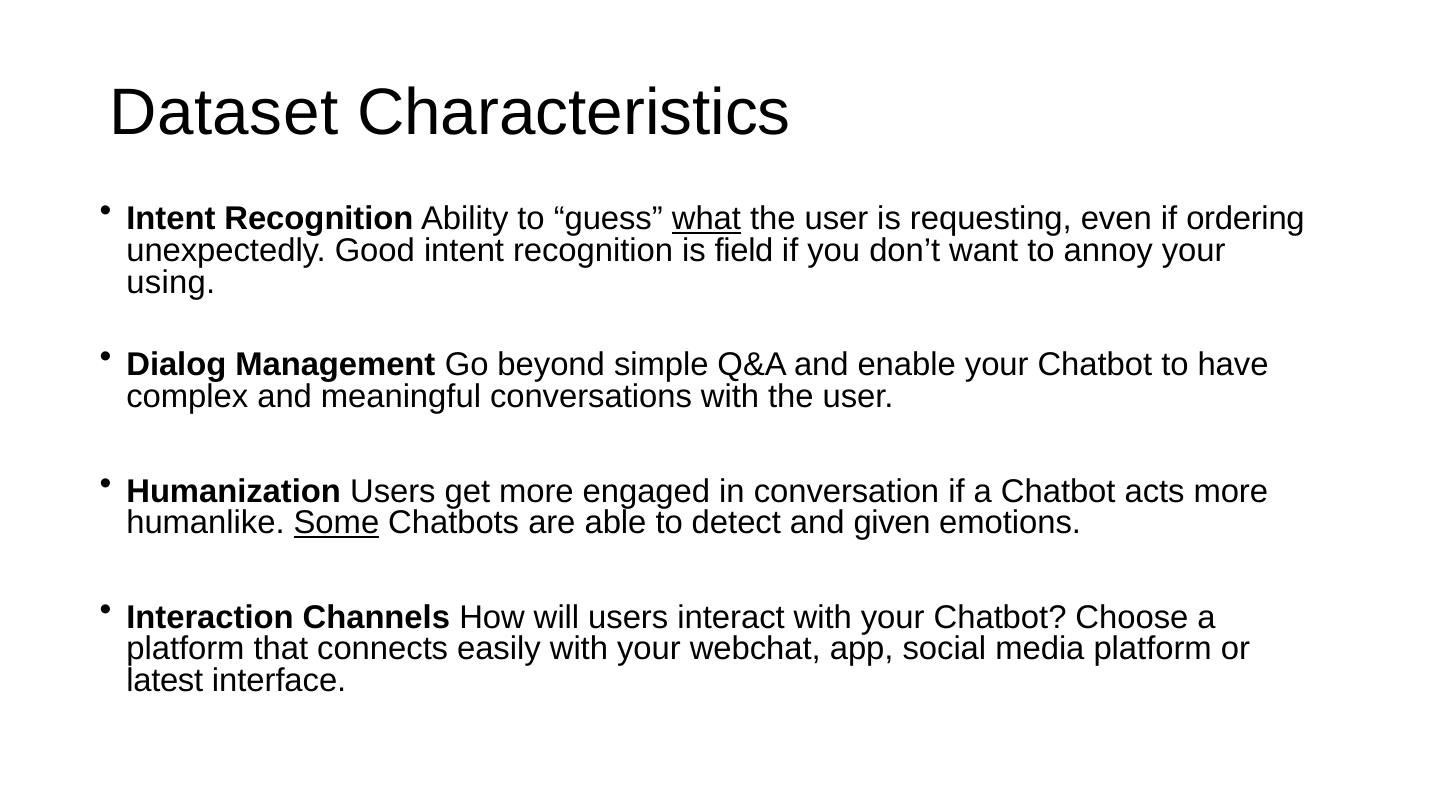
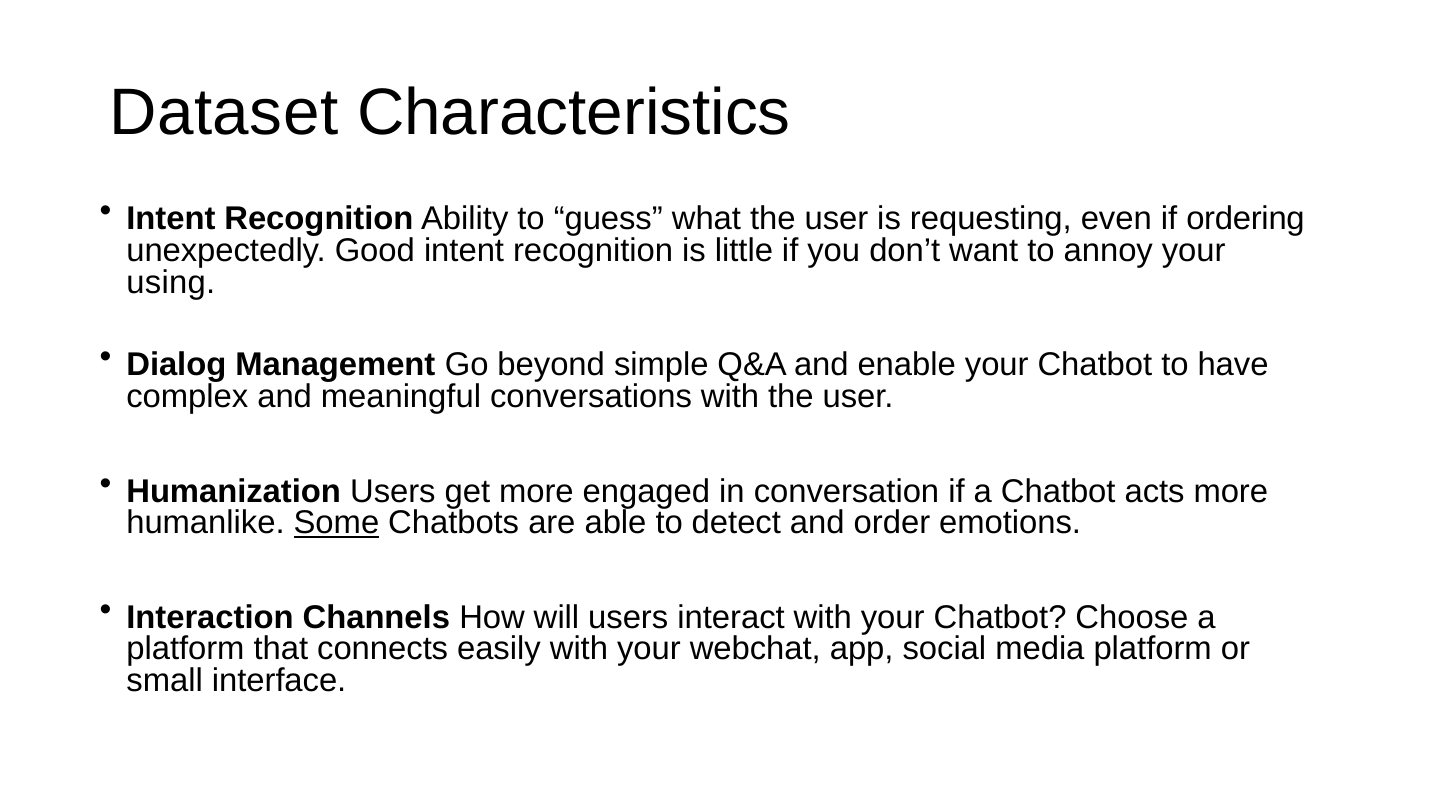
what underline: present -> none (706, 219)
field: field -> little (744, 251)
given: given -> order (892, 523)
latest: latest -> small (165, 680)
